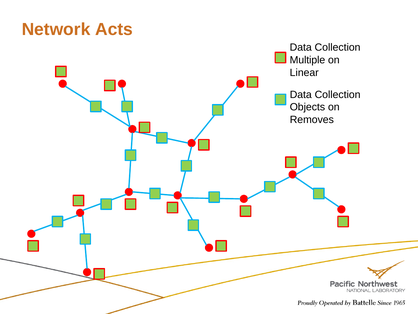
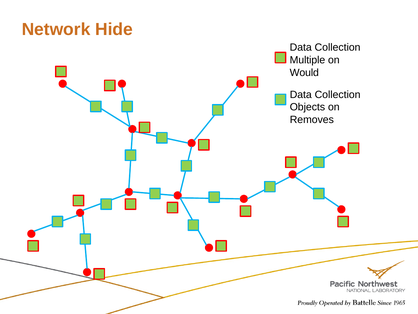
Acts: Acts -> Hide (114, 30)
Linear: Linear -> Would (304, 72)
